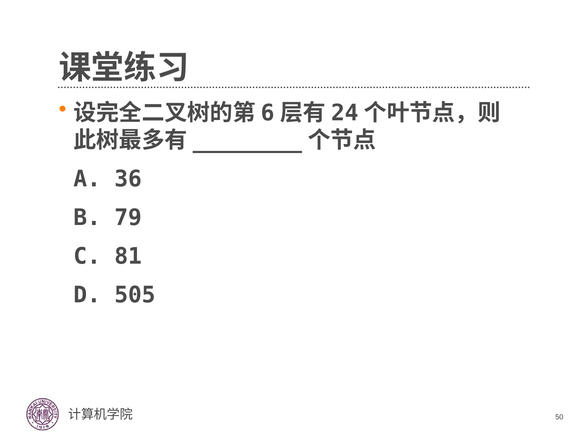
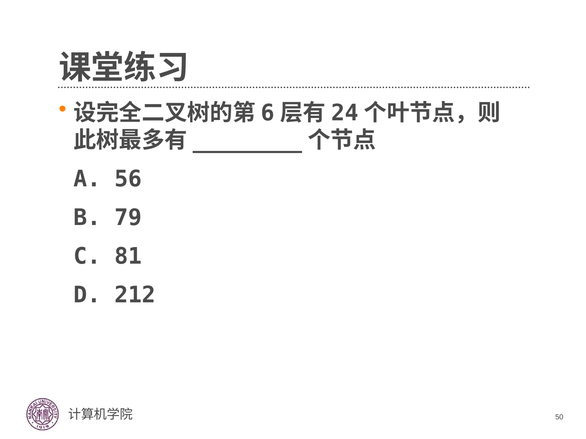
36: 36 -> 56 (128, 179)
505: 505 -> 212 (135, 295)
